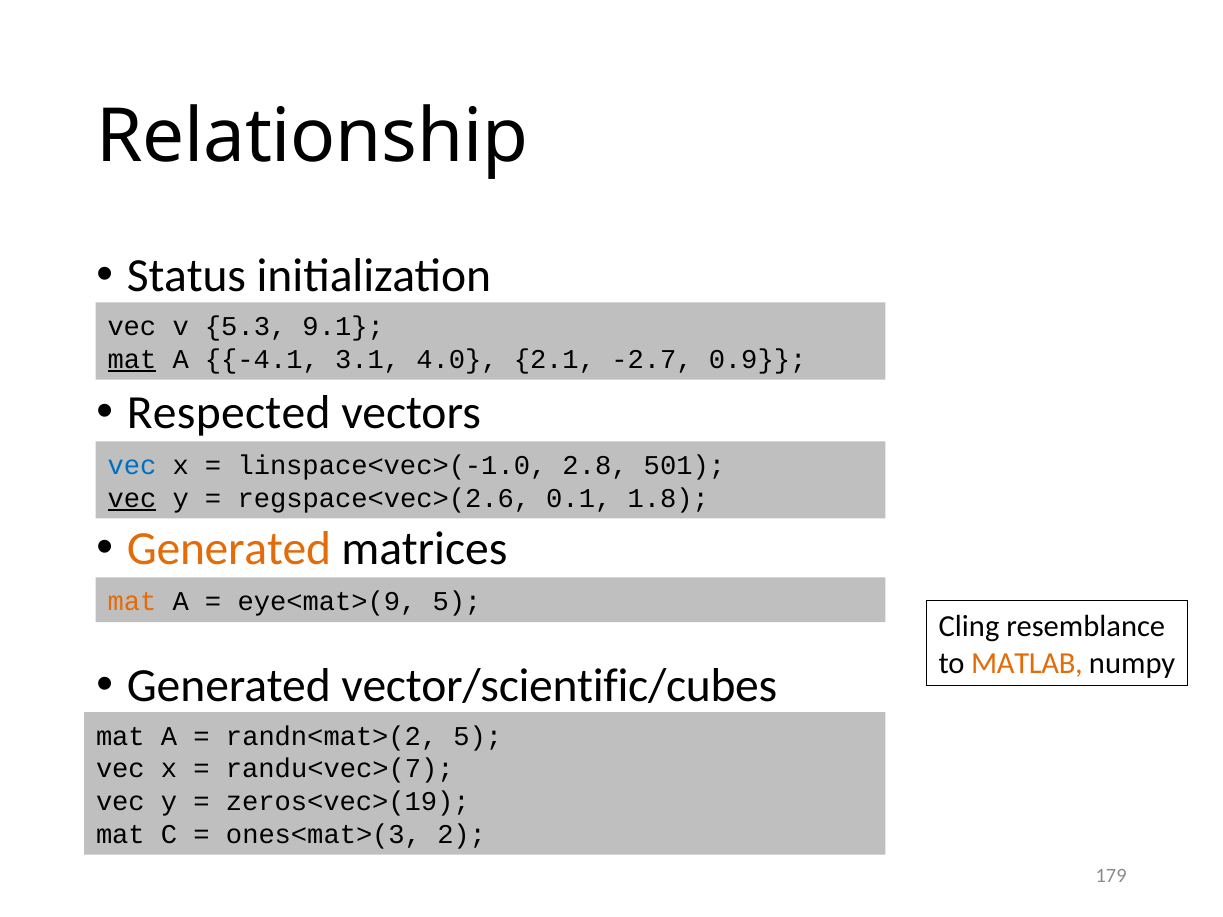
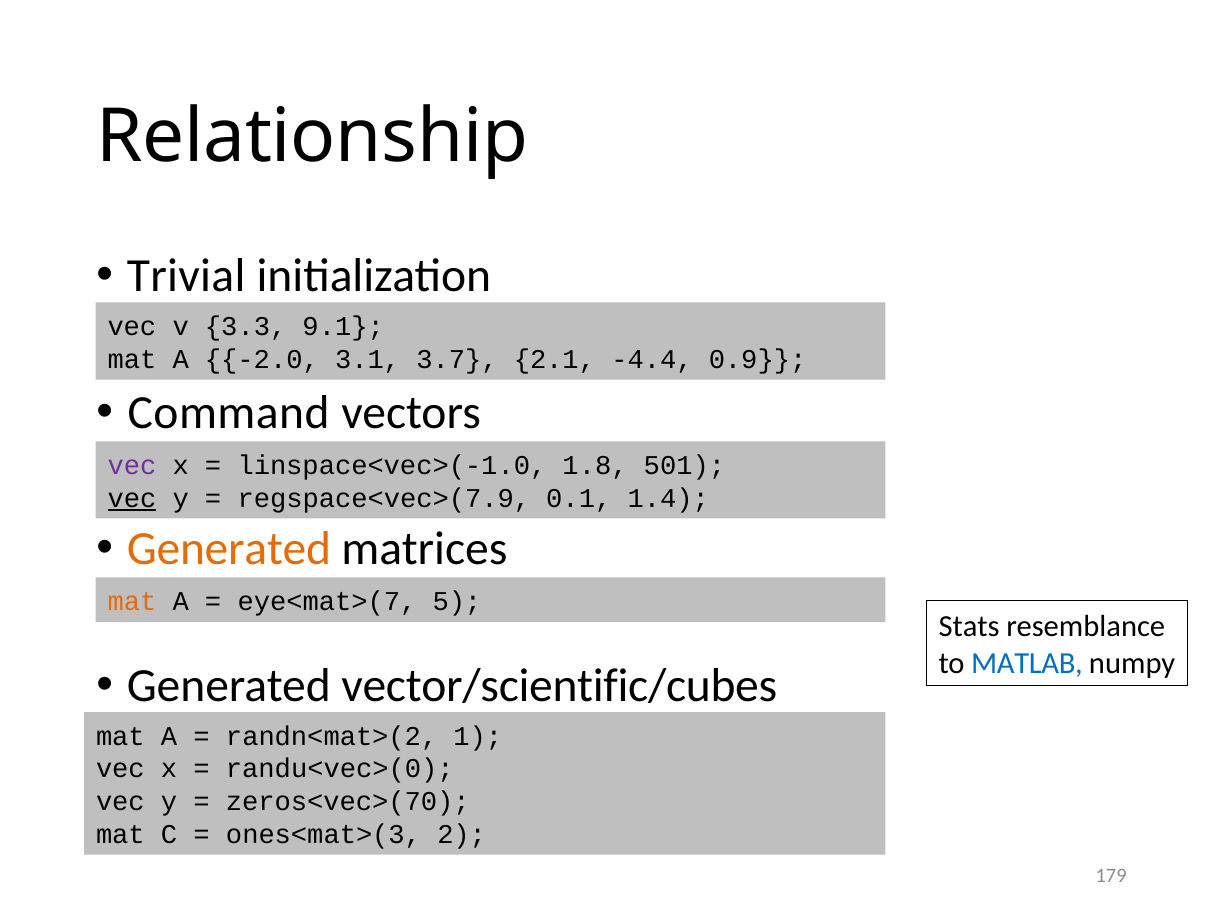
Status: Status -> Trivial (186, 276)
5.3: 5.3 -> 3.3 (246, 327)
mat underline: present -> none (132, 359)
-4.1: -4.1 -> -2.0 (262, 359)
4.0: 4.0 -> 3.7 (457, 359)
-2.7: -2.7 -> -4.4 (652, 359)
Respected: Respected -> Command (229, 412)
vec colour: blue -> purple (132, 466)
2.8: 2.8 -> 1.8 (595, 466)
regspace<vec>(2.6: regspace<vec>(2.6 -> regspace<vec>(7.9 (384, 498)
1.8: 1.8 -> 1.4 (668, 498)
eye<mat>(9: eye<mat>(9 -> eye<mat>(7 (327, 602)
Cling: Cling -> Stats (969, 627)
MATLAB colour: orange -> blue (1027, 663)
randn<mat>(2 5: 5 -> 1 (478, 737)
randu<vec>(7: randu<vec>(7 -> randu<vec>(0 (340, 769)
zeros<vec>(19: zeros<vec>(19 -> zeros<vec>(70 (348, 802)
